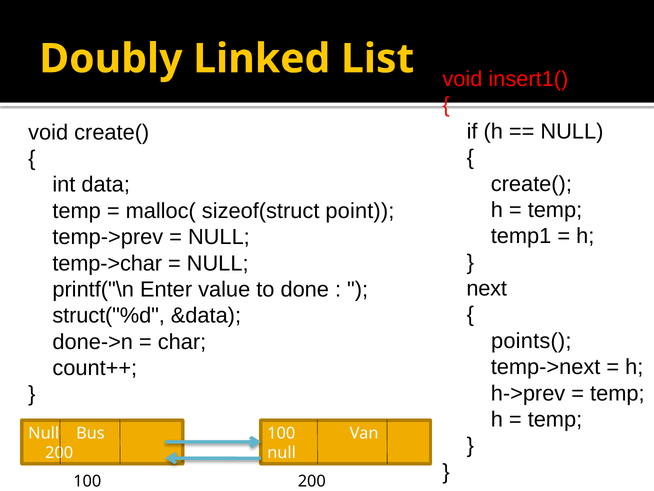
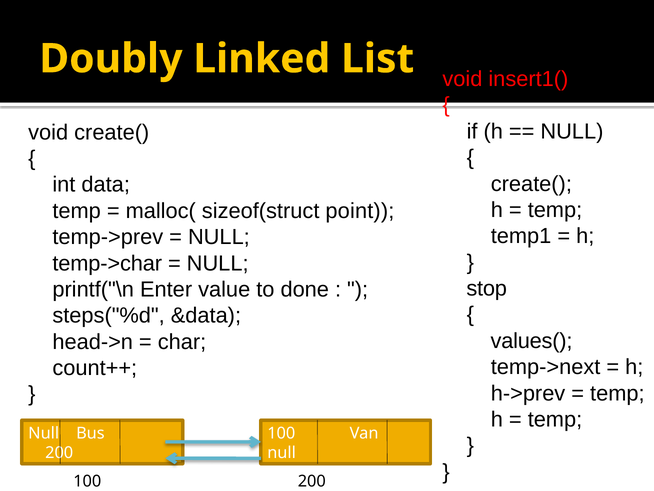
next: next -> stop (487, 288)
struct("%d: struct("%d -> steps("%d (109, 315)
points(: points( -> values( (531, 341)
done->n: done->n -> head->n (93, 342)
